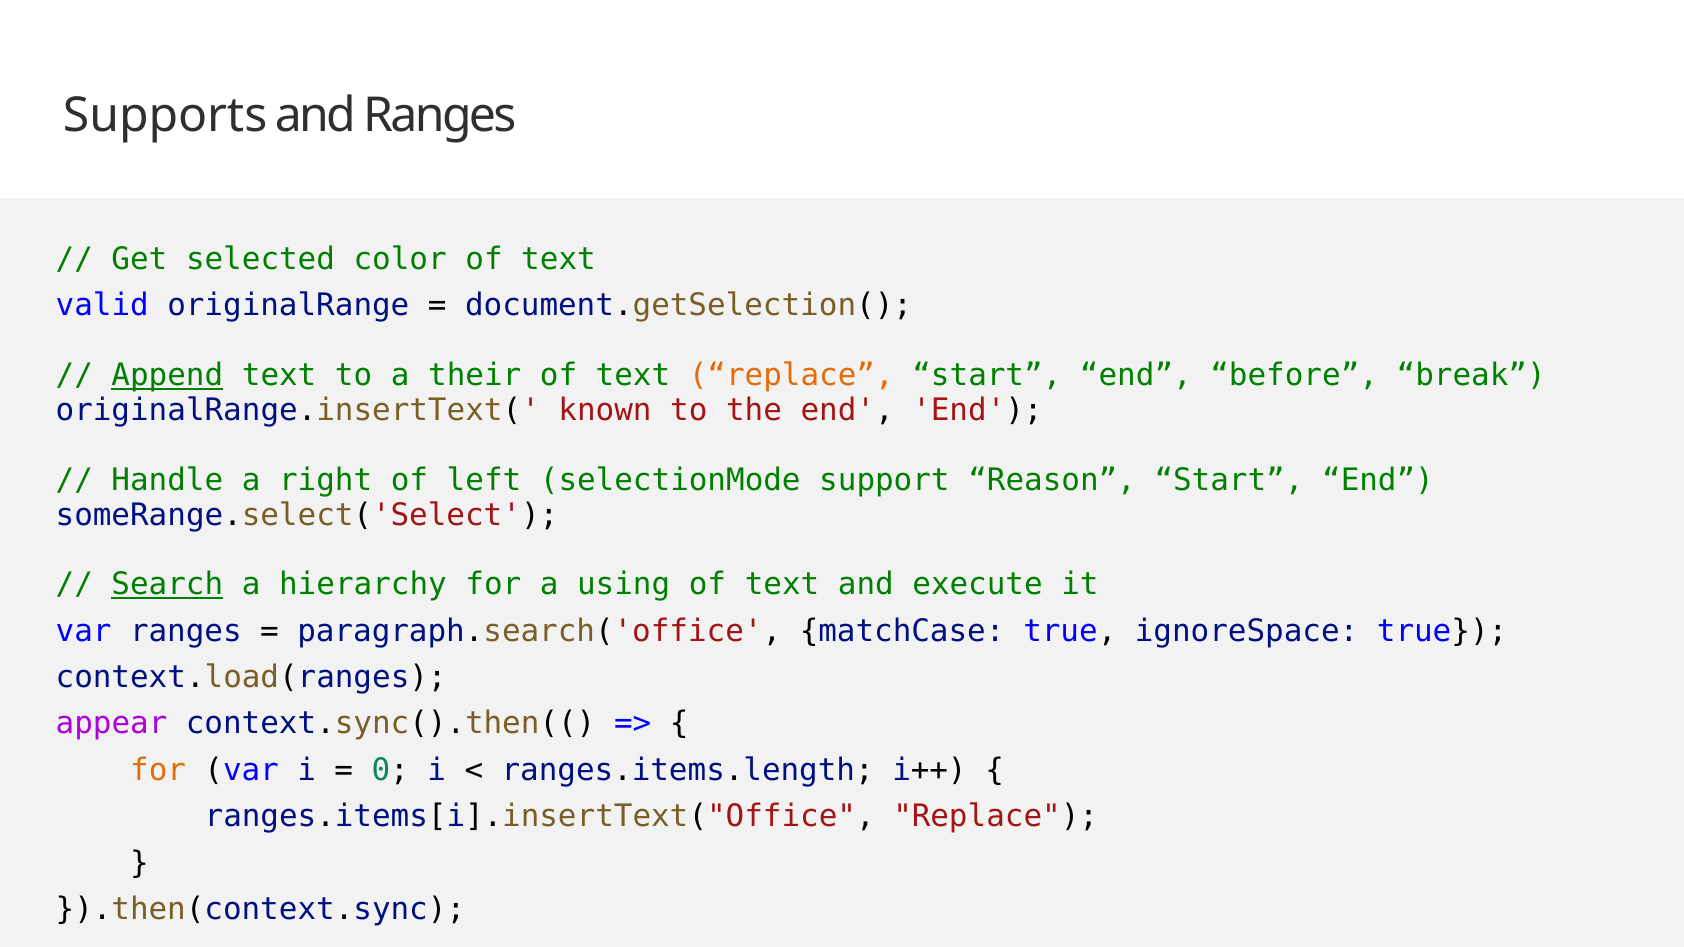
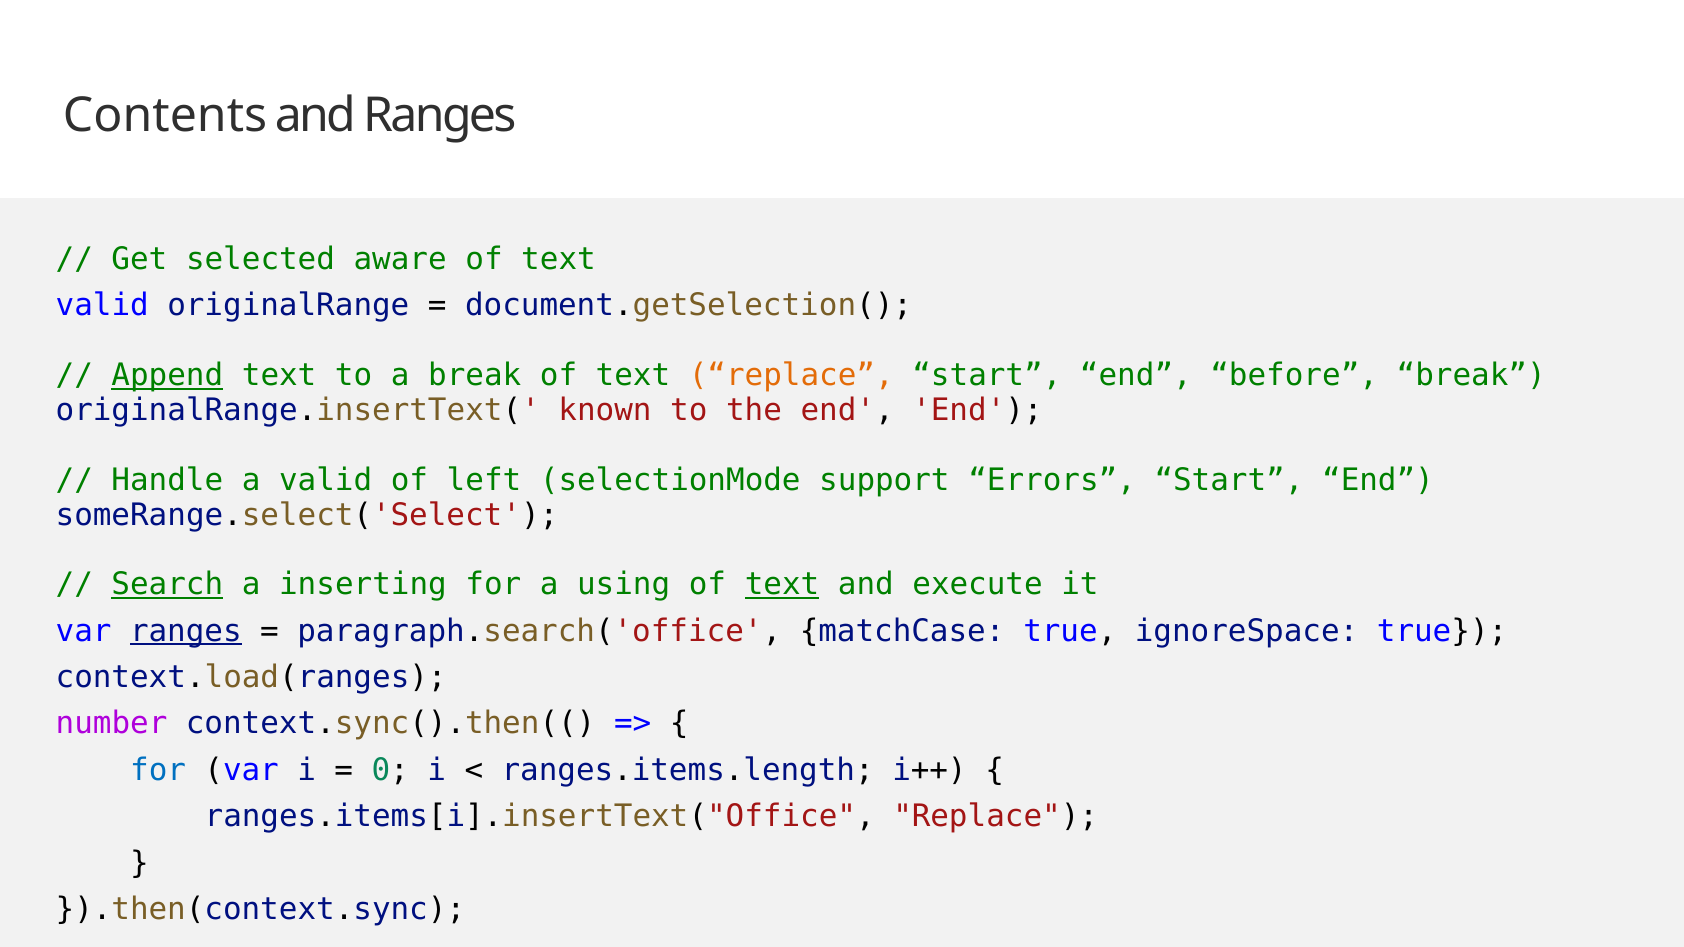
Supports: Supports -> Contents (165, 115)
color: color -> aware (400, 259)
a their: their -> break (475, 375)
a right: right -> valid (326, 480)
Reason: Reason -> Errors (1052, 480)
hierarchy: hierarchy -> inserting (363, 585)
text underline: none -> present (782, 585)
ranges underline: none -> present (186, 631)
appear: appear -> number (112, 724)
for colour: orange -> blue (158, 770)
